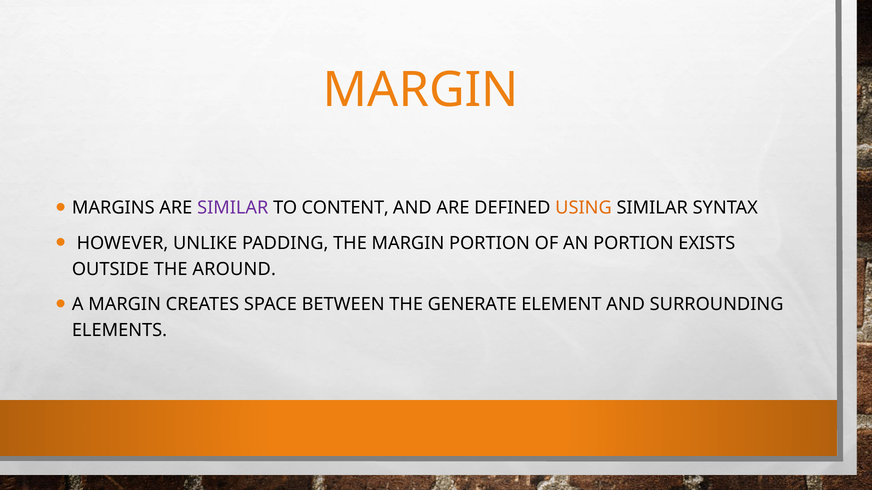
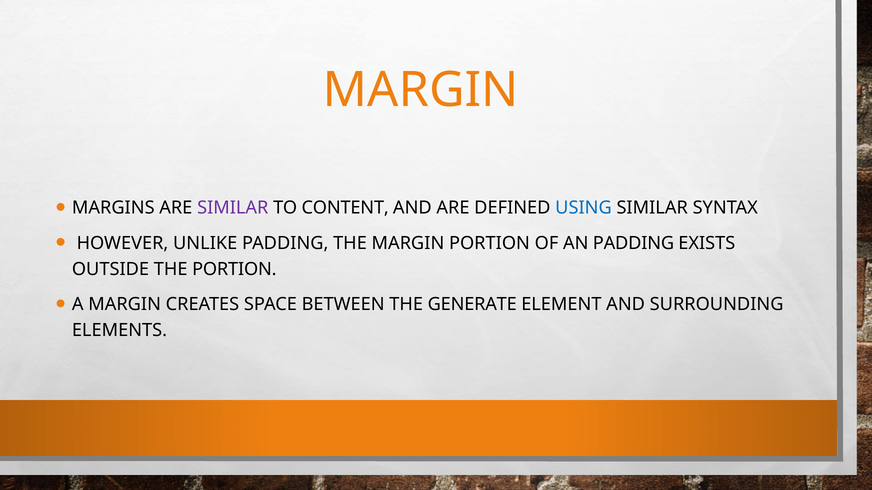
USING colour: orange -> blue (584, 208)
AN PORTION: PORTION -> PADDING (633, 243)
THE AROUND: AROUND -> PORTION (234, 269)
